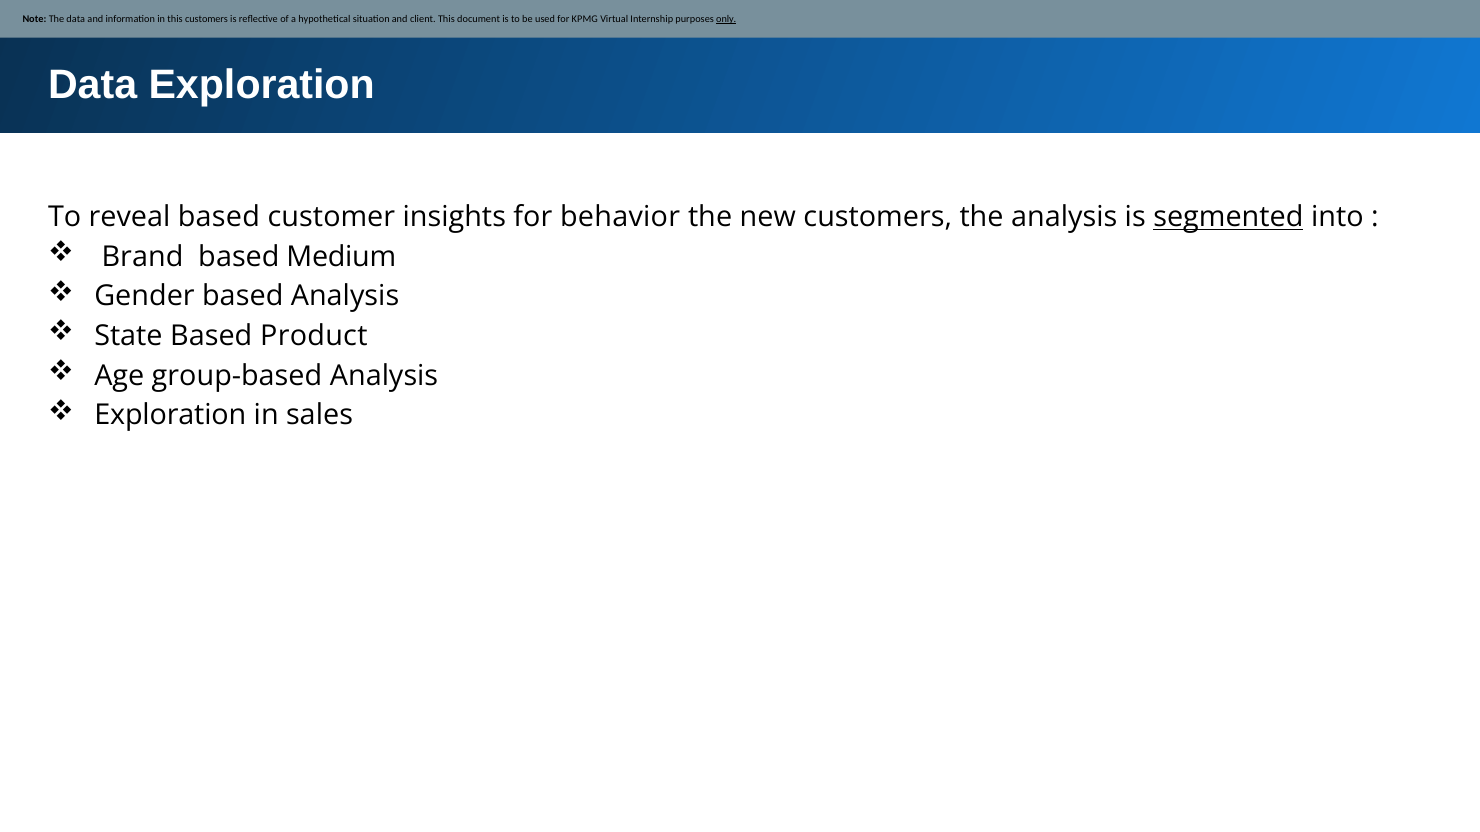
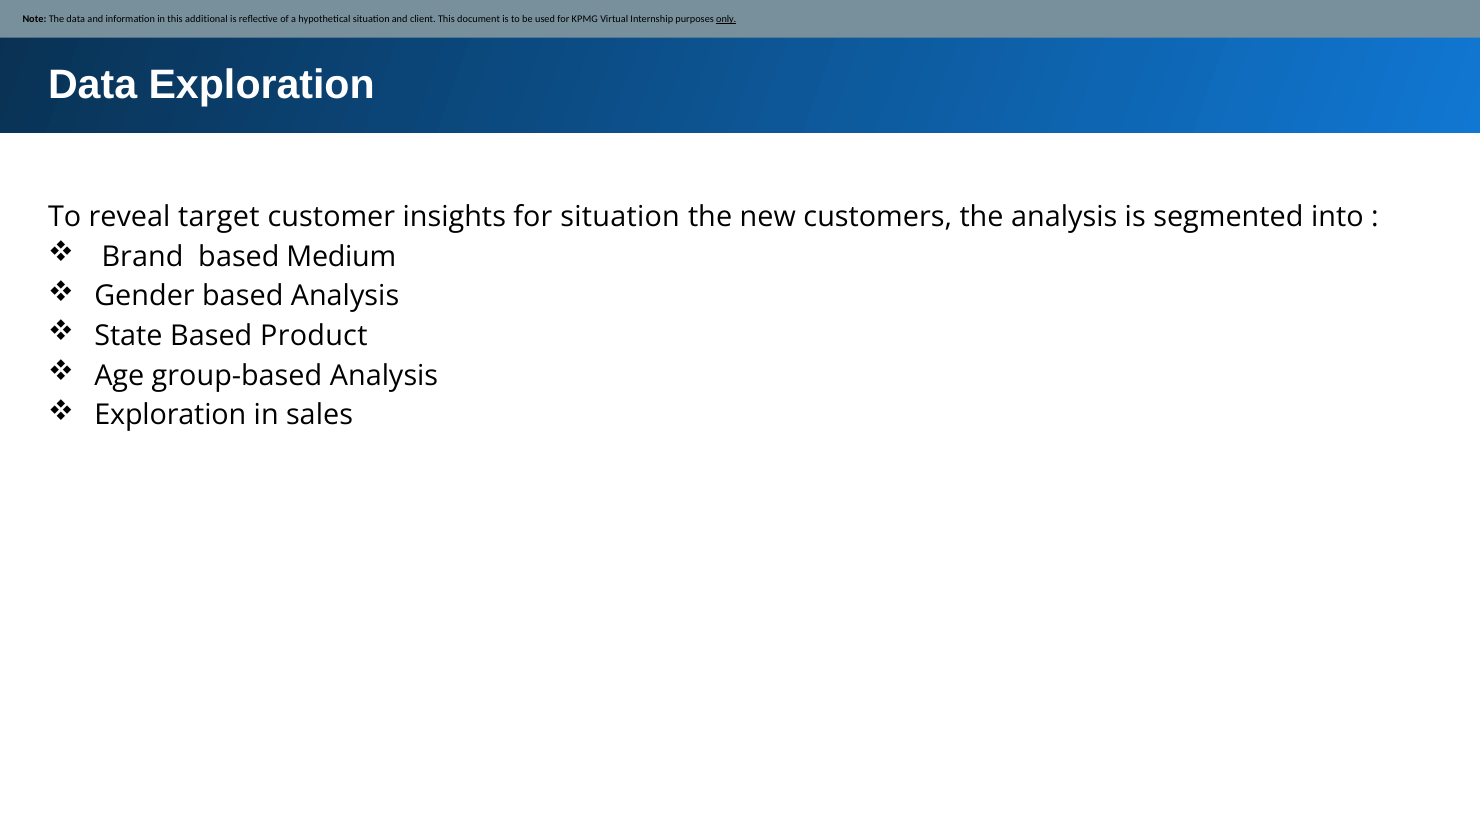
this customers: customers -> additional (206, 19)
reveal based: based -> target (219, 217)
for behavior: behavior -> situation (620, 217)
segmented underline: present -> none (1228, 217)
